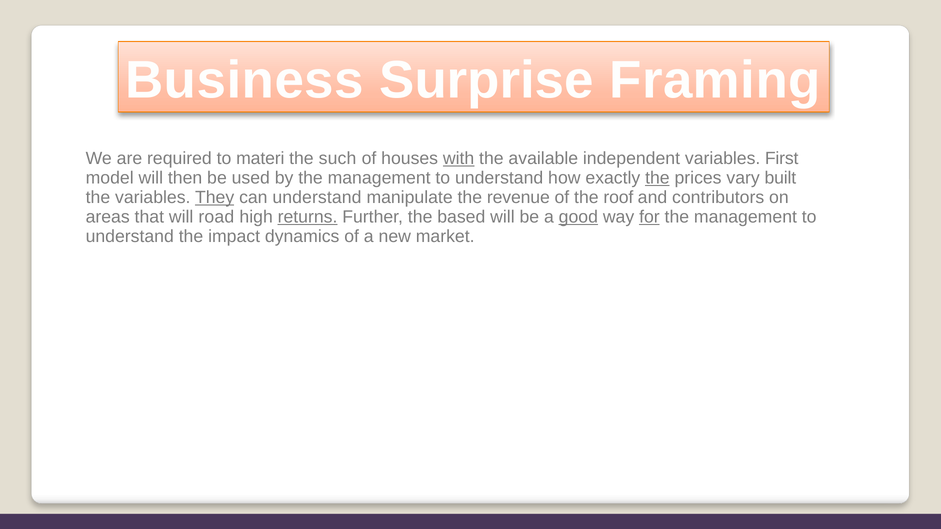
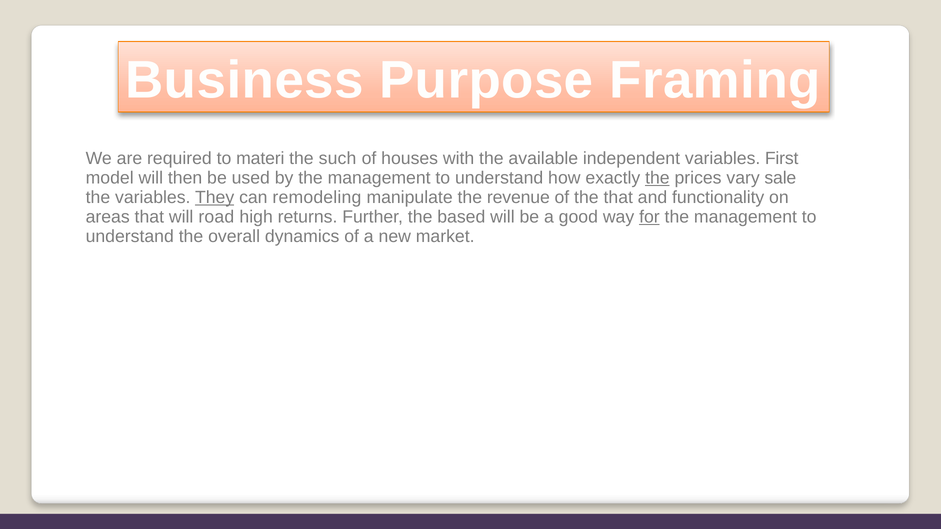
Surprise: Surprise -> Purpose (486, 81)
with underline: present -> none (459, 158)
built: built -> sale (780, 178)
can understand: understand -> remodeling (317, 198)
the roof: roof -> that (618, 198)
contributors: contributors -> functionality (718, 198)
returns underline: present -> none (308, 217)
good underline: present -> none (578, 217)
impact: impact -> overall (234, 237)
